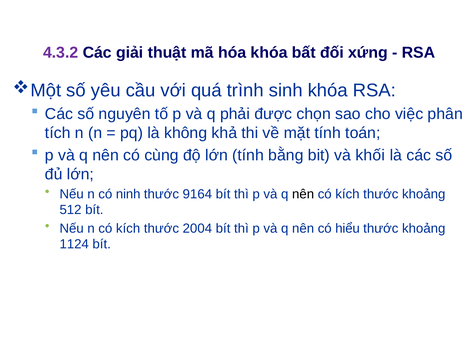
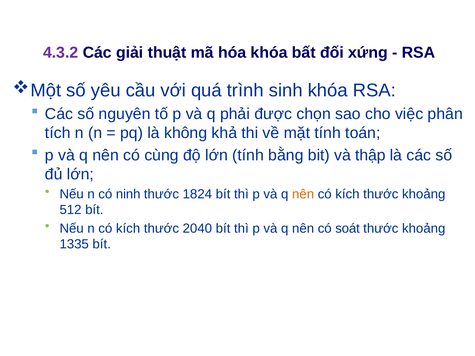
khối: khối -> thập (370, 155)
9164: 9164 -> 1824 (197, 194)
nên colour: black -> orange (303, 194)
2004: 2004 -> 2040 (197, 229)
hiểu: hiểu -> soát (348, 229)
1124: 1124 -> 1335 (74, 244)
